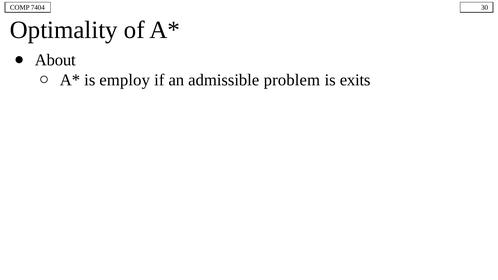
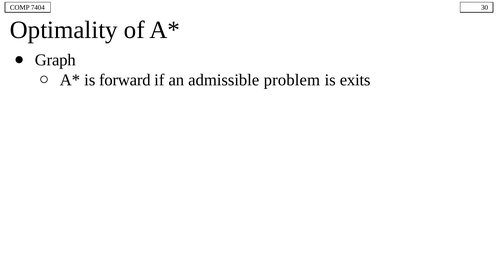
About: About -> Graph (55, 60)
employ: employ -> forward (125, 80)
